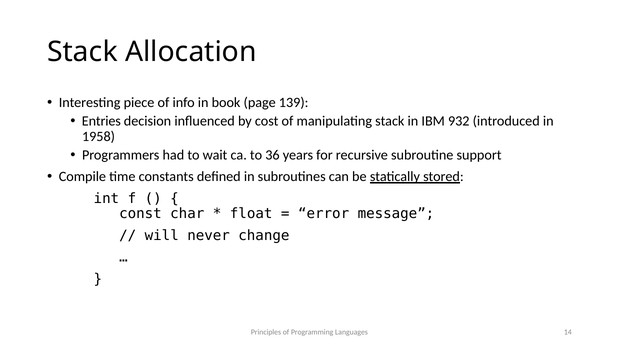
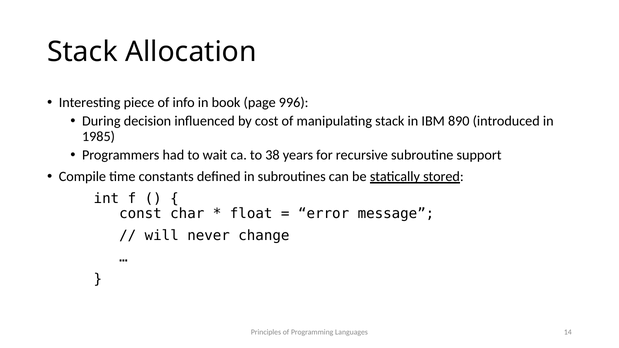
139: 139 -> 996 (294, 103)
Entries: Entries -> During (101, 121)
932: 932 -> 890 (459, 121)
1958: 1958 -> 1985 (99, 136)
36: 36 -> 38 (272, 155)
